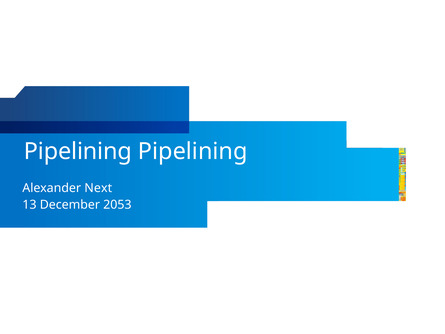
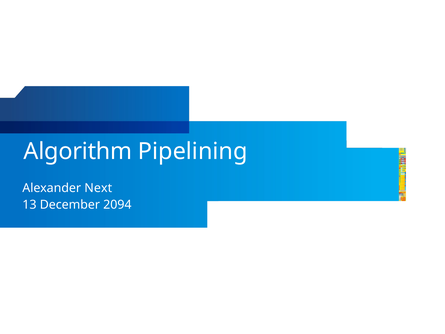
Pipelining: Pipelining -> Algorithm (78, 151)
2053: 2053 -> 2094 (117, 205)
